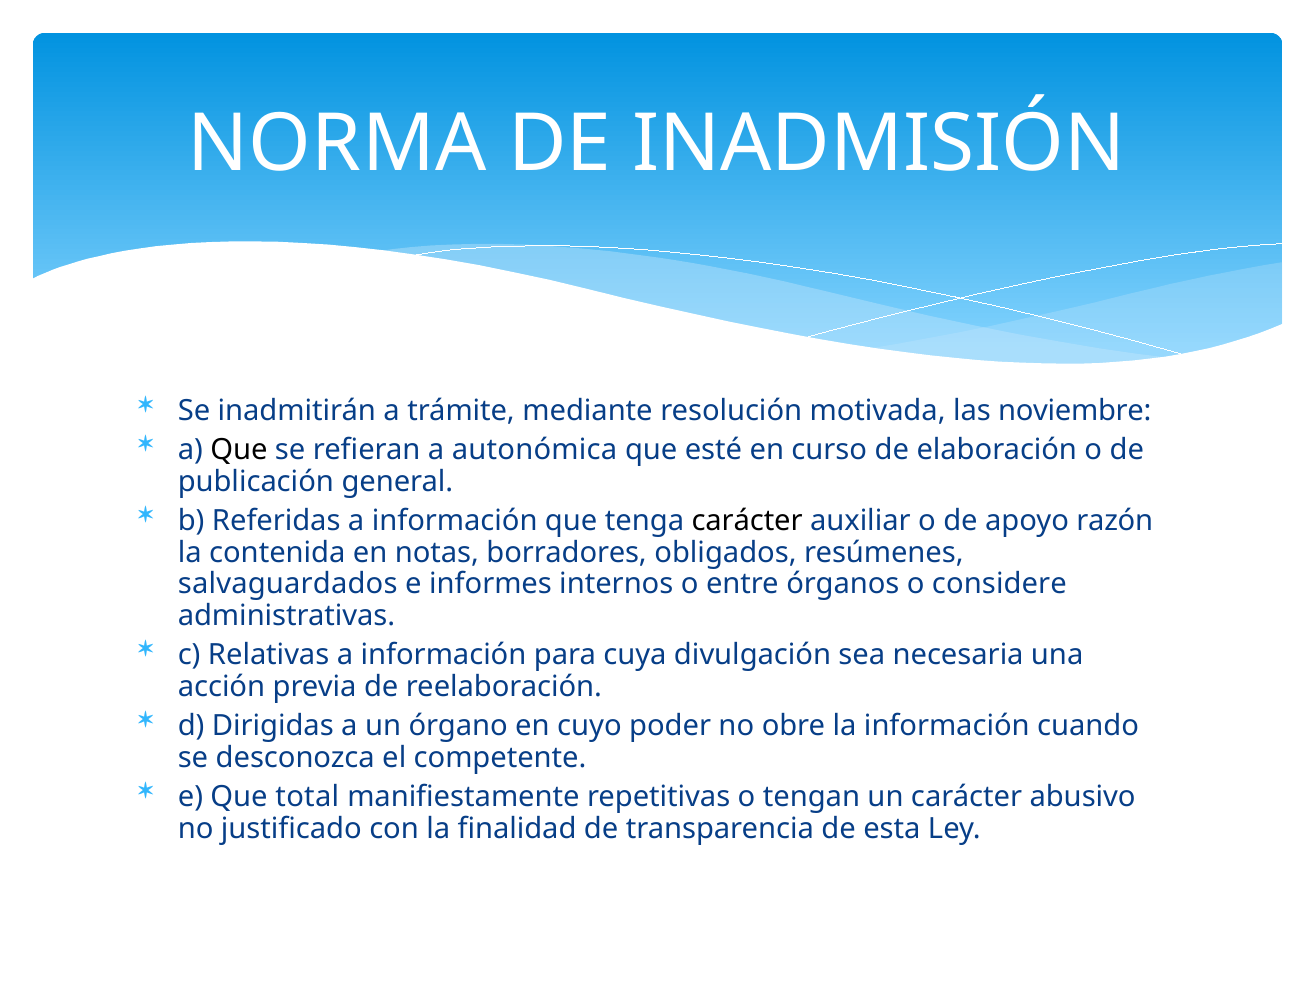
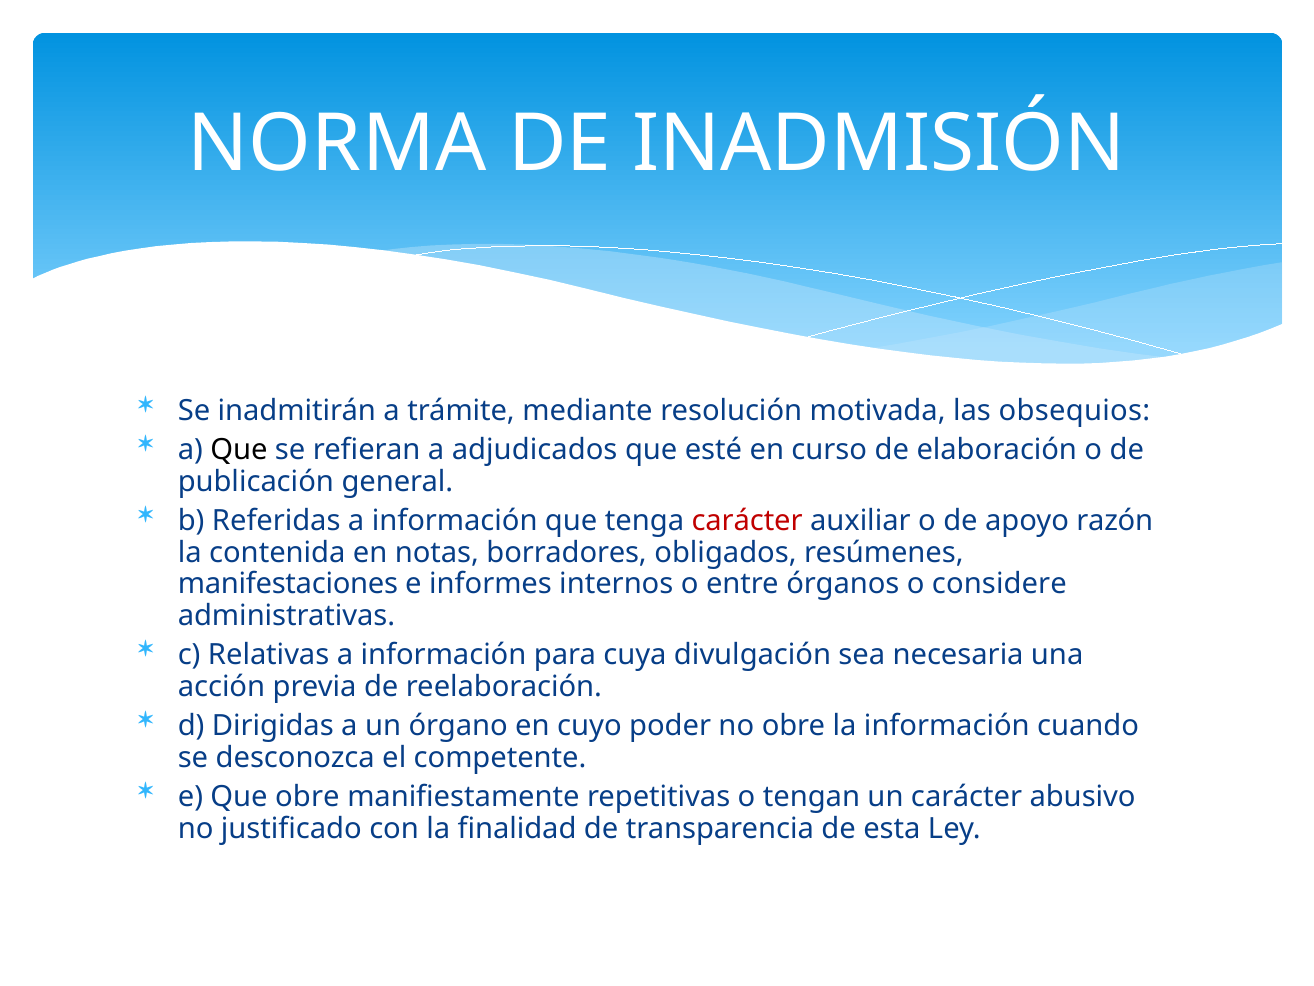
noviembre: noviembre -> obsequios (1074, 411)
autonómica: autonómica -> adjudicados (535, 450)
carácter colour: black -> red (747, 521)
salvaguardados: salvaguardados -> manifestaciones (288, 584)
Que total: total -> obre (307, 796)
